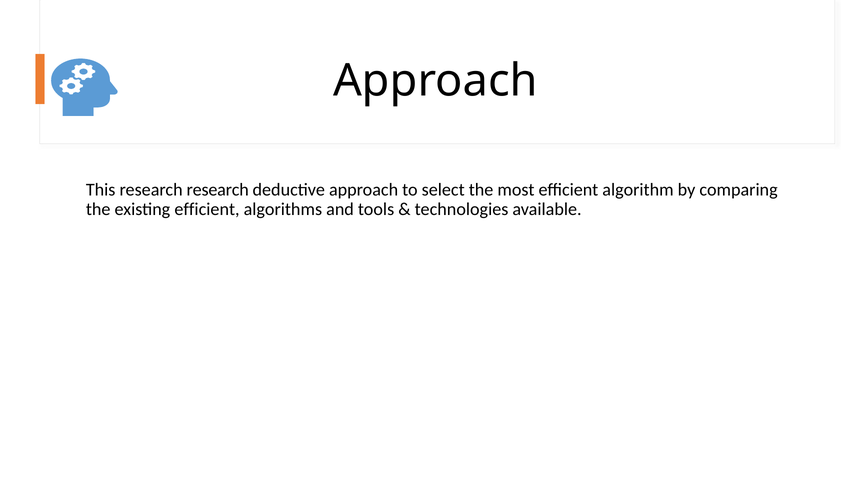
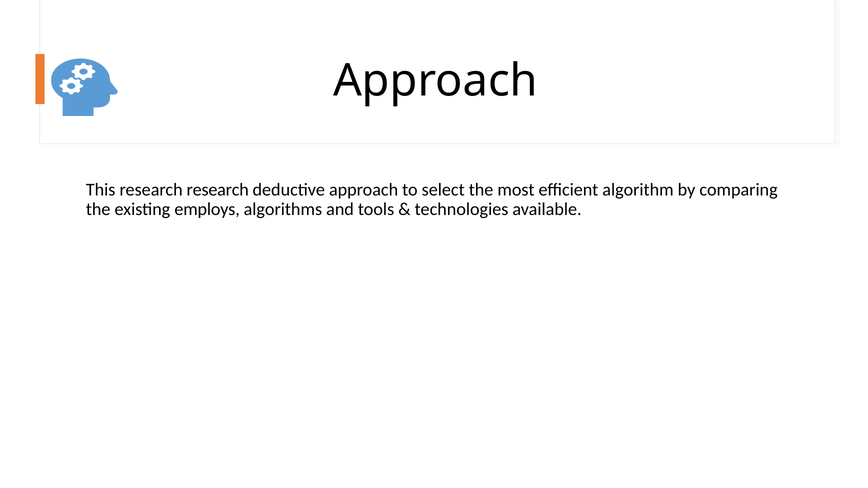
existing efficient: efficient -> employs (207, 209)
